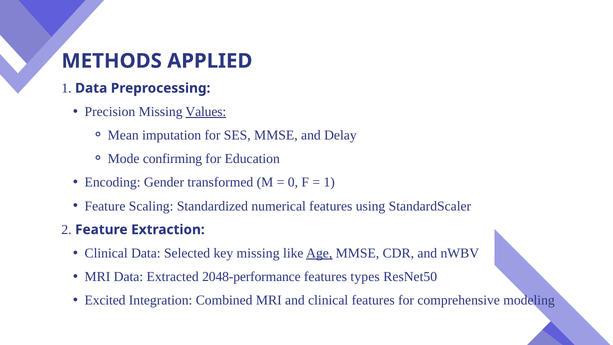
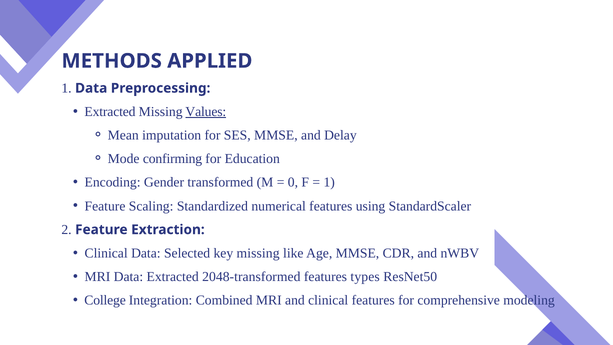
Precision: Precision -> Extracted (110, 112)
Age underline: present -> none (319, 253)
2048-performance: 2048-performance -> 2048-transformed (251, 277)
Excited: Excited -> College (105, 300)
